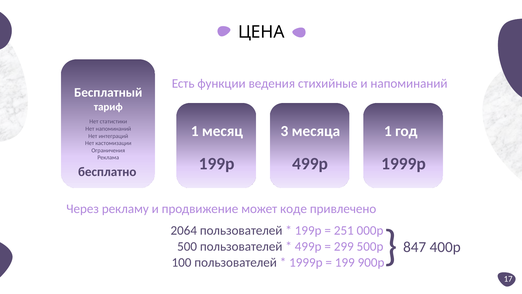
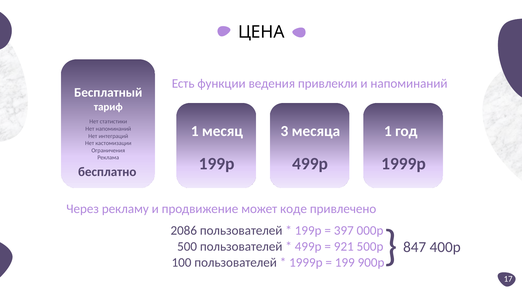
стихийные: стихийные -> привлекли (328, 83)
2064: 2064 -> 2086 (184, 230)
251: 251 -> 397 (344, 230)
299: 299 -> 921 (344, 246)
